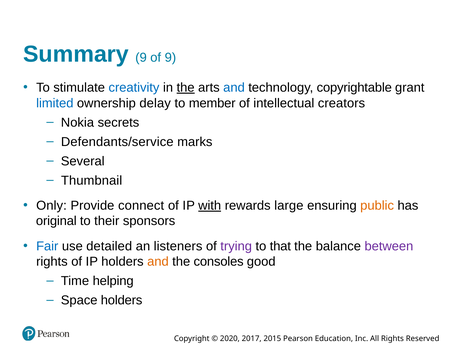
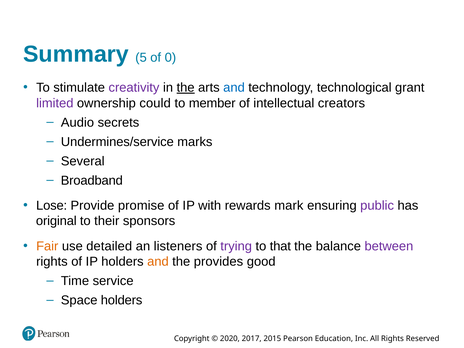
Summary 9: 9 -> 5 (141, 58)
of 9: 9 -> 0 (170, 58)
creativity colour: blue -> purple (134, 88)
copyrightable: copyrightable -> technological (354, 88)
limited colour: blue -> purple (55, 103)
delay: delay -> could (155, 103)
Nokia: Nokia -> Audio (77, 122)
Defendants/service: Defendants/service -> Undermines/service (117, 142)
Thumbnail: Thumbnail -> Broadband (92, 180)
Only: Only -> Lose (52, 206)
connect: connect -> promise (141, 206)
with underline: present -> none (210, 206)
large: large -> mark (289, 206)
public colour: orange -> purple (377, 206)
Fair colour: blue -> orange (47, 246)
consoles: consoles -> provides (218, 262)
helping: helping -> service (113, 281)
